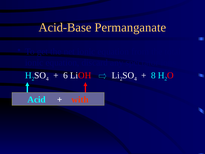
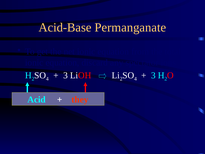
6: 6 -> 3 (65, 75)
8: 8 -> 3 (153, 75)
with: with -> they (80, 99)
